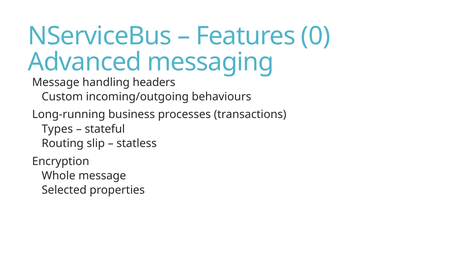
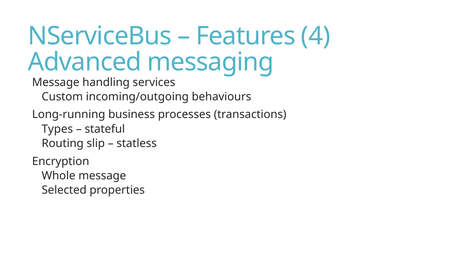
0: 0 -> 4 (316, 36)
headers: headers -> services (154, 82)
